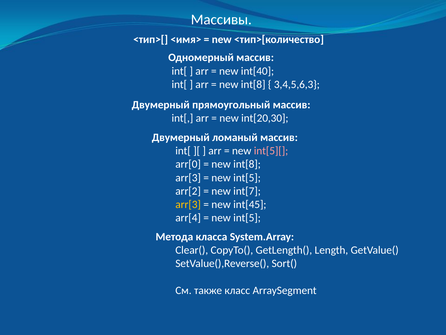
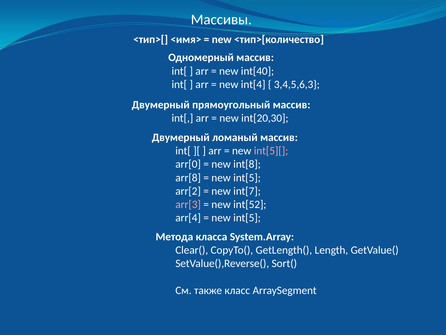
int[8: int[8 -> int[4 (253, 84)
arr[3: arr[3 -> arr[8 (188, 177)
arr[3 colour: yellow -> pink (188, 204)
int[45: int[45 -> int[52 (250, 204)
